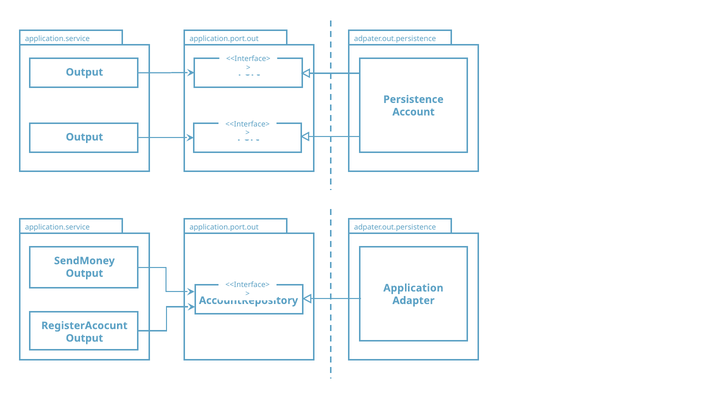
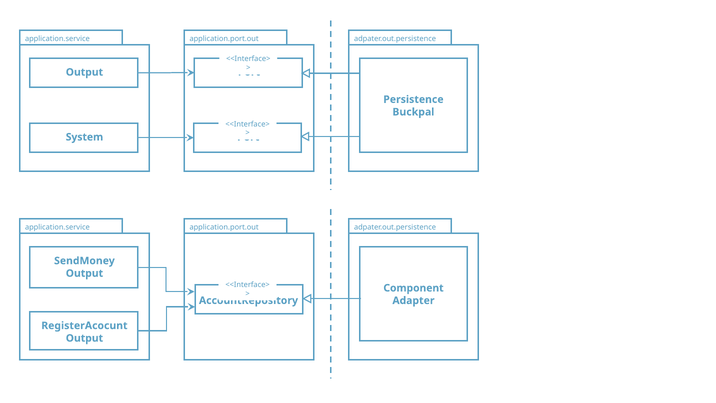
Account: Account -> Buckpal (413, 112)
Output: Output -> System (84, 137)
Application: Application -> Component (413, 288)
